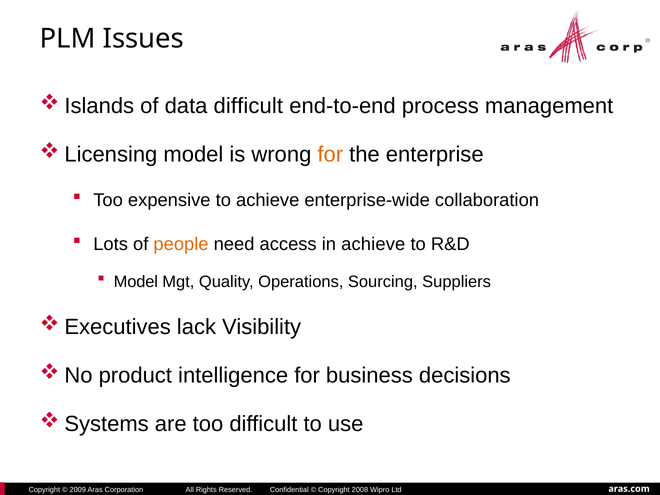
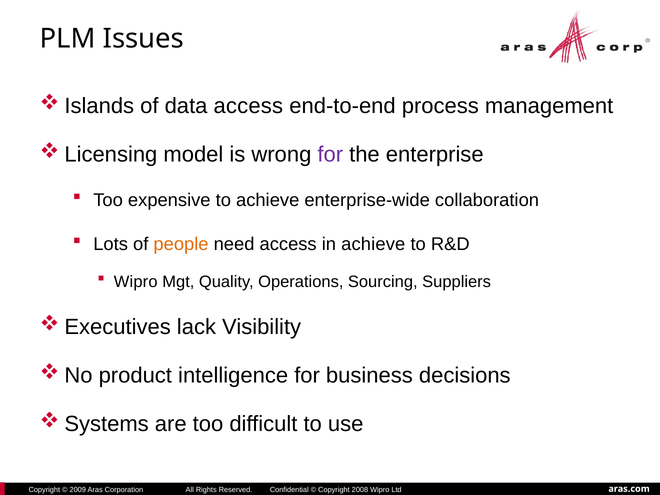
data difficult: difficult -> access (248, 106)
for colour: orange -> purple (330, 154)
Model: Model -> Wipro (136, 282)
